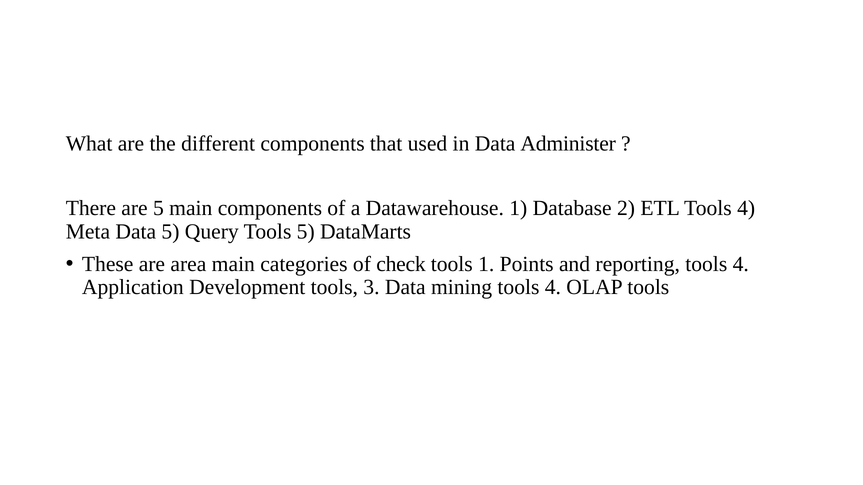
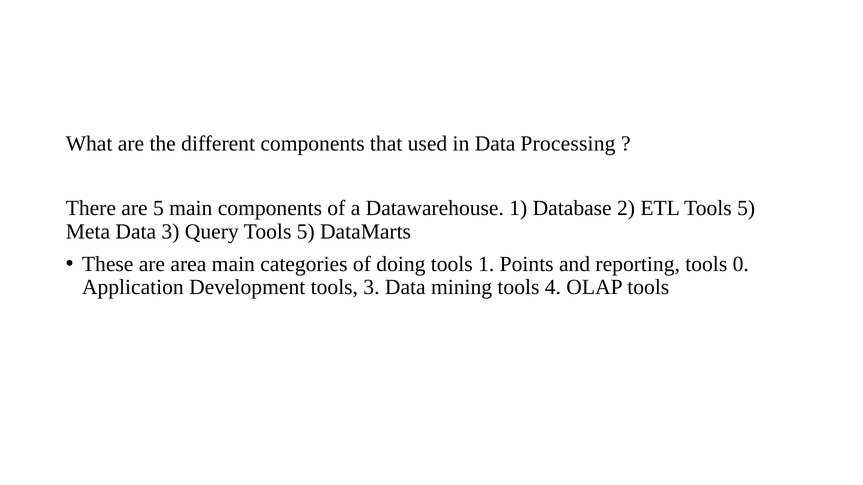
Administer: Administer -> Processing (568, 144)
ETL Tools 4: 4 -> 5 (746, 209)
Data 5: 5 -> 3 (170, 232)
check: check -> doing (401, 264)
reporting tools 4: 4 -> 0 (741, 264)
